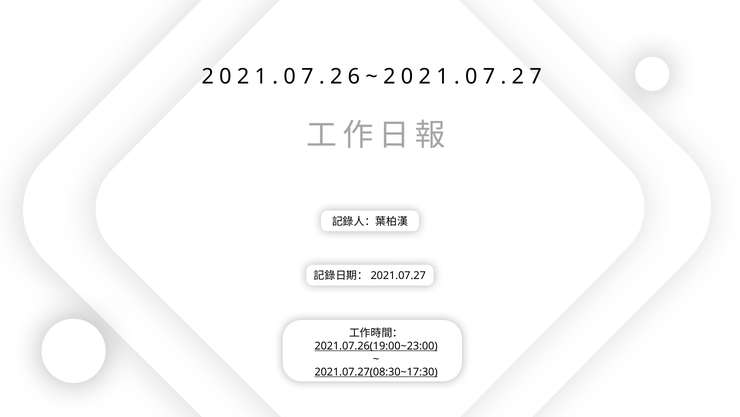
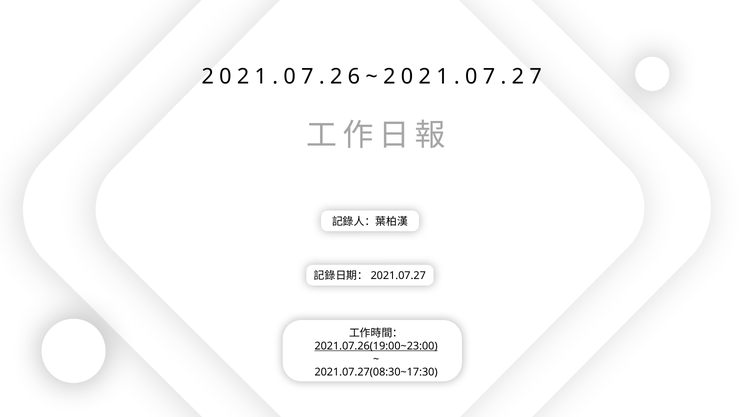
2021.07.27(08:30~17:30 underline: present -> none (376, 371)
